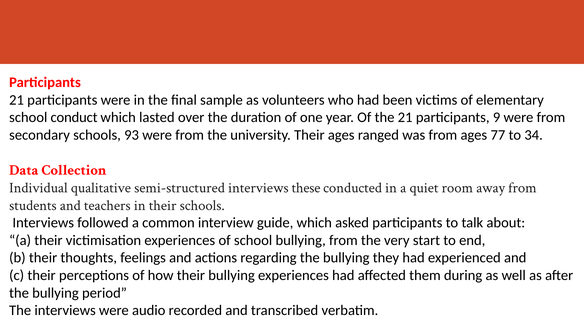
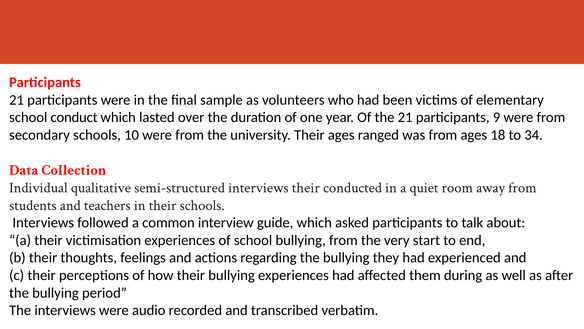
93: 93 -> 10 (132, 135)
77: 77 -> 18 (498, 135)
interviews these: these -> their (306, 187)
